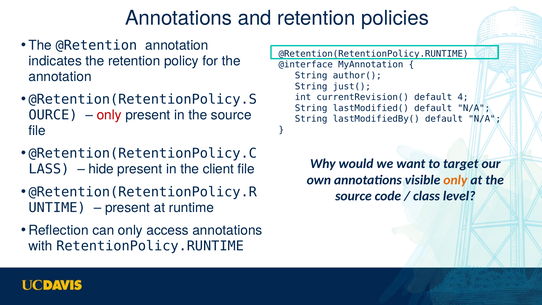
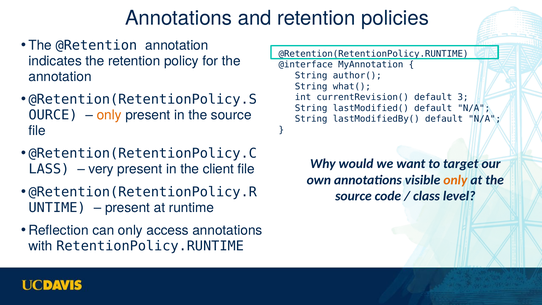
just(: just( -> what( (352, 86)
4: 4 -> 3 (463, 97)
only colour: red -> orange (109, 115)
hide: hide -> very (101, 169)
